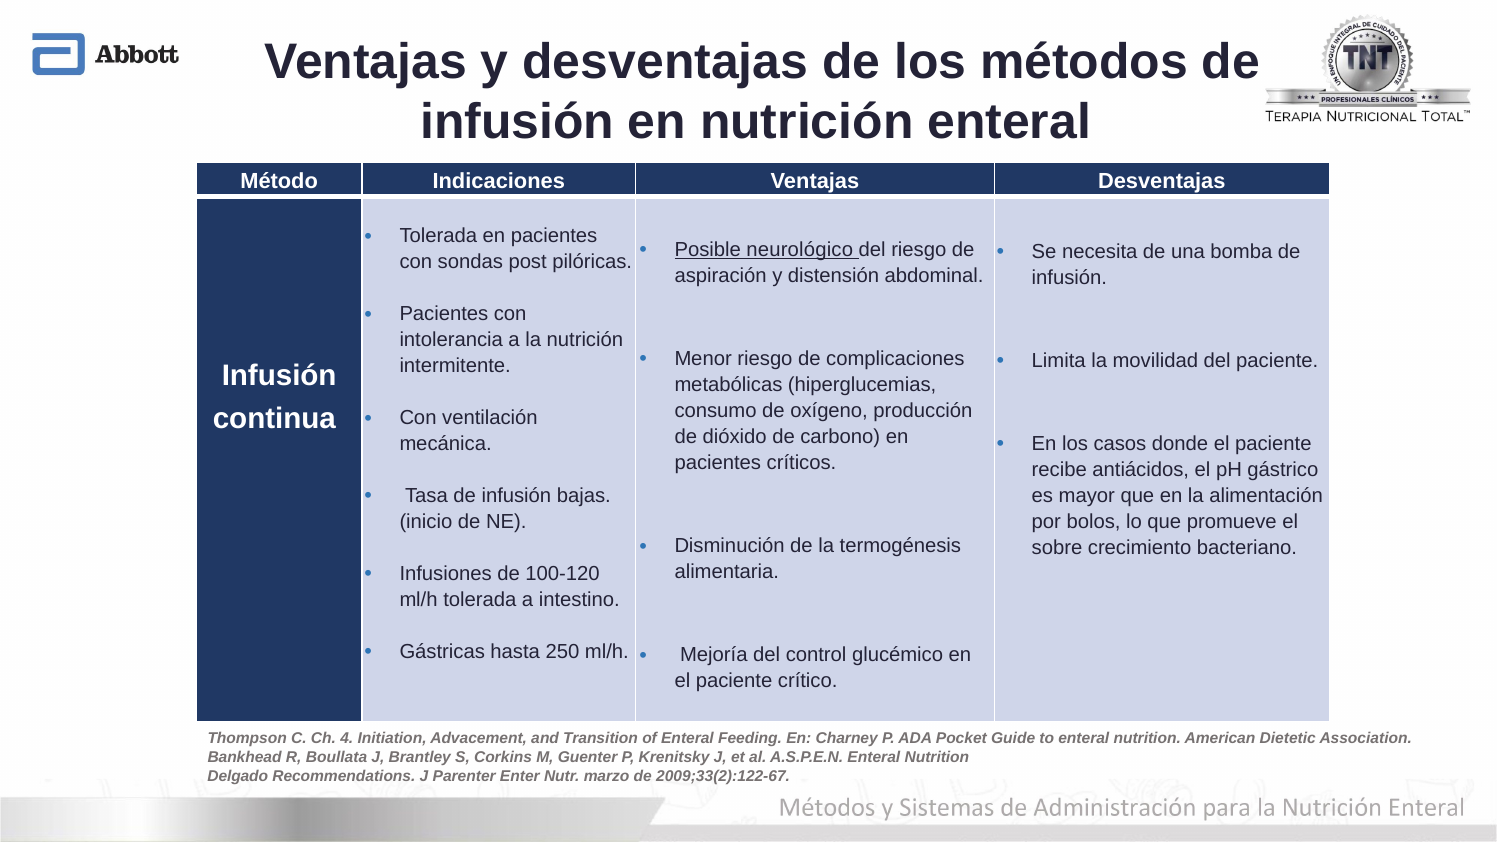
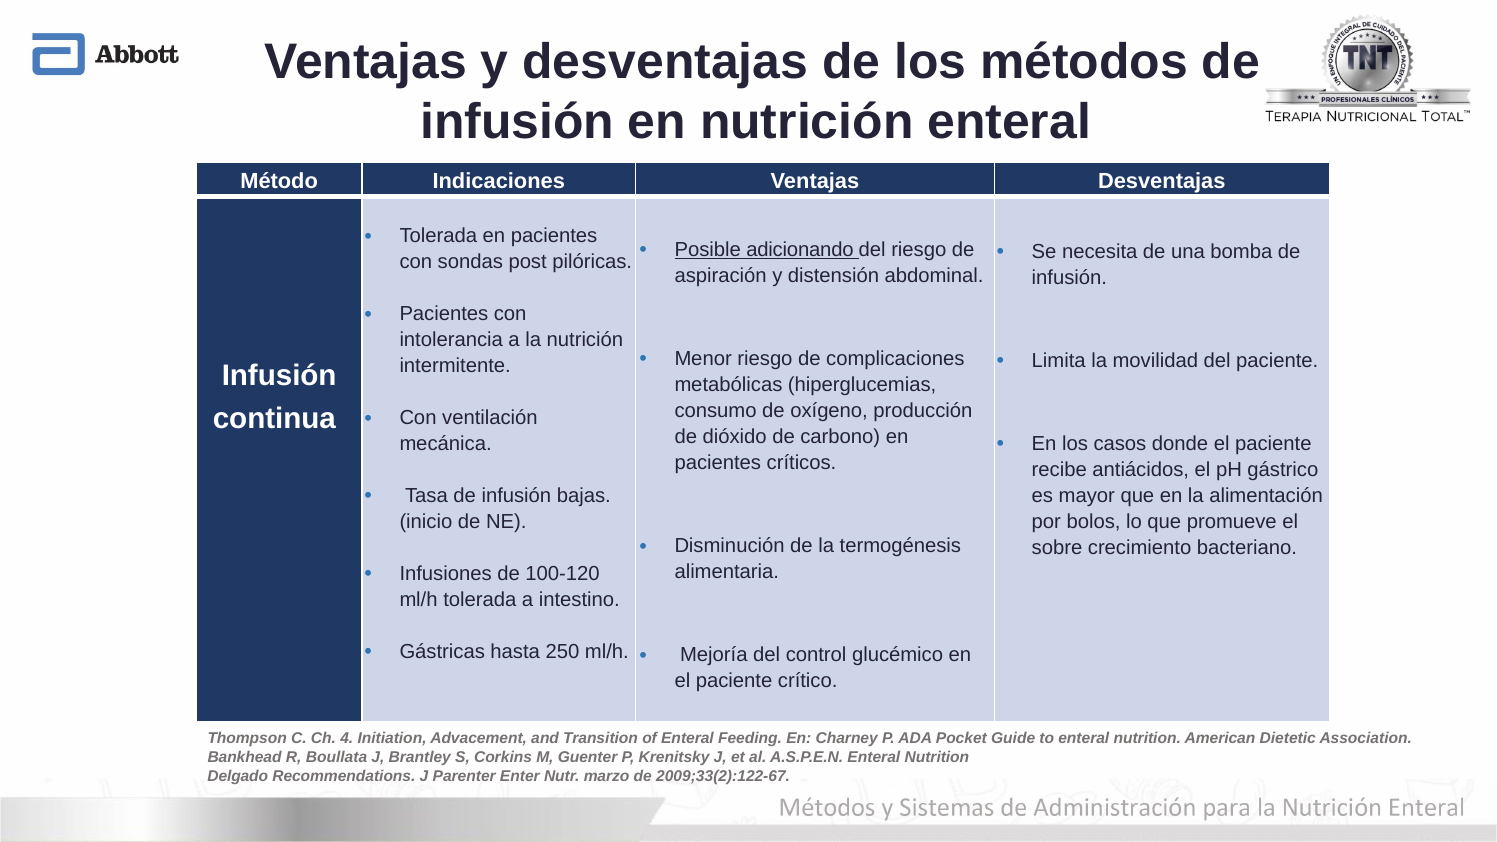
neurológico: neurológico -> adicionando (800, 250)
